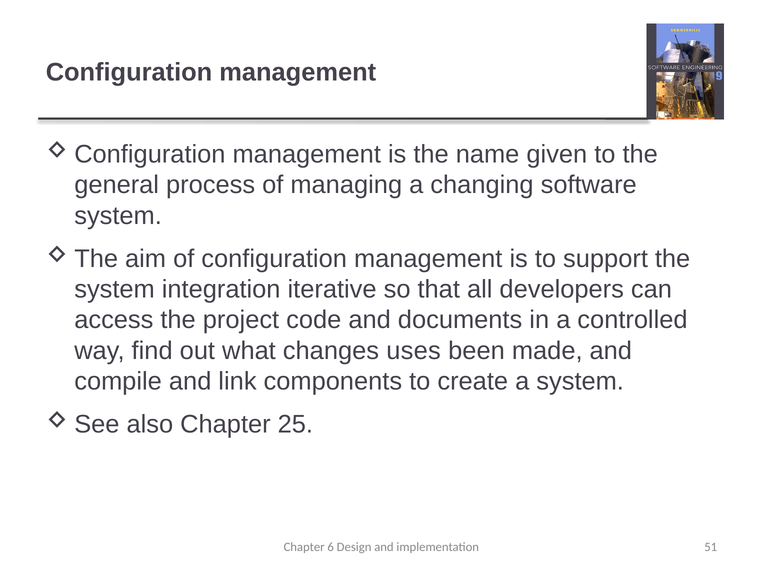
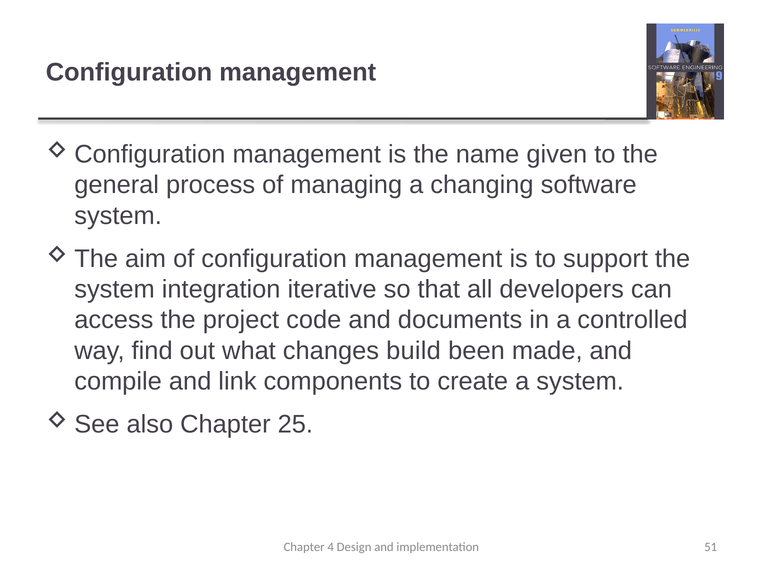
uses: uses -> build (414, 350)
6: 6 -> 4 (331, 546)
